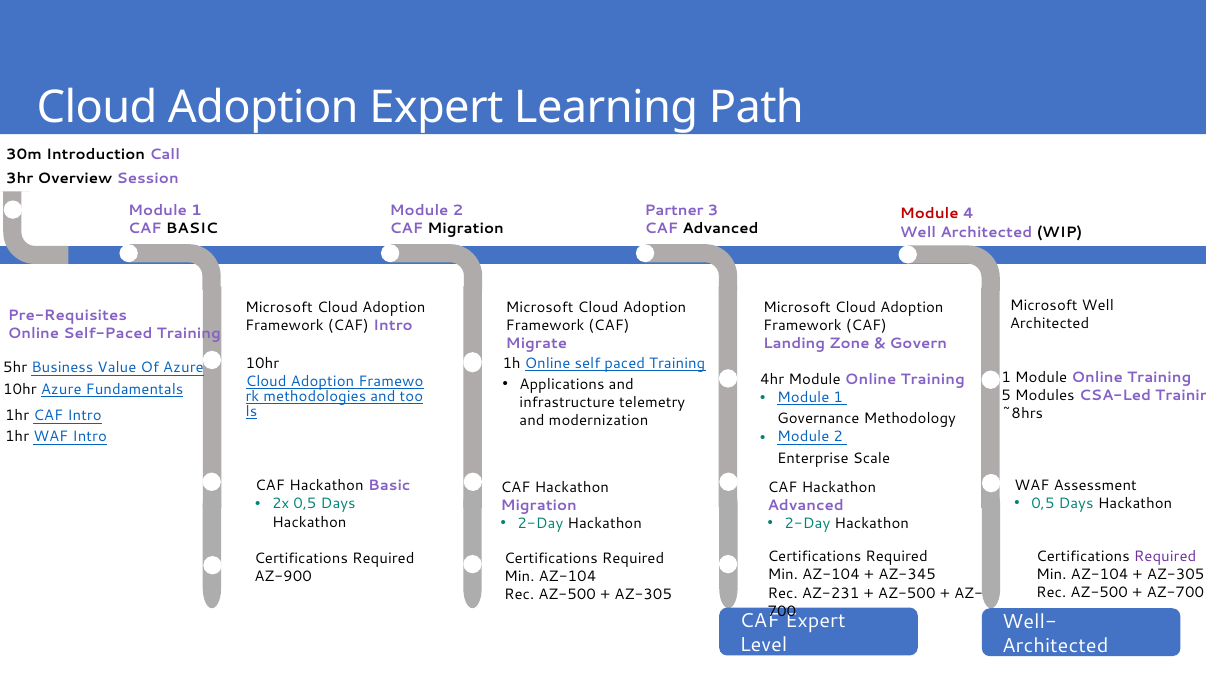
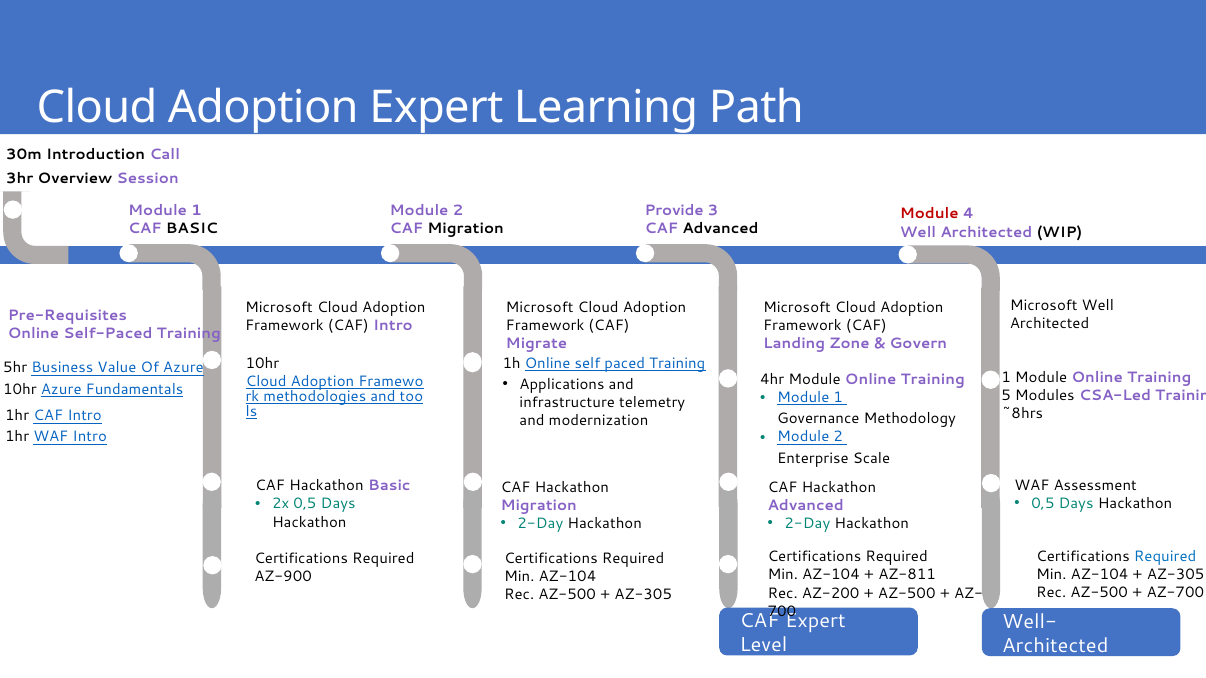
Partner: Partner -> Provide (674, 211)
Required colour: purple -> blue (1165, 556)
AZ-345: AZ-345 -> AZ-811 (907, 575)
AZ-231: AZ-231 -> AZ-200 (831, 593)
